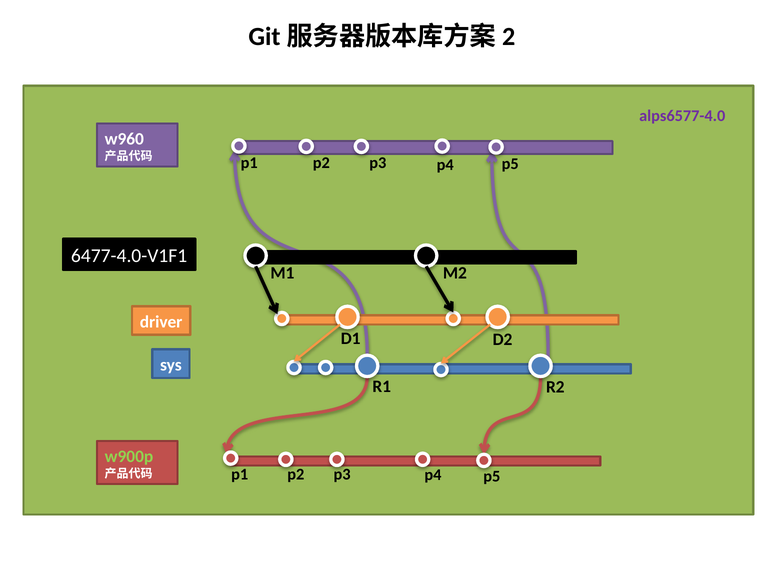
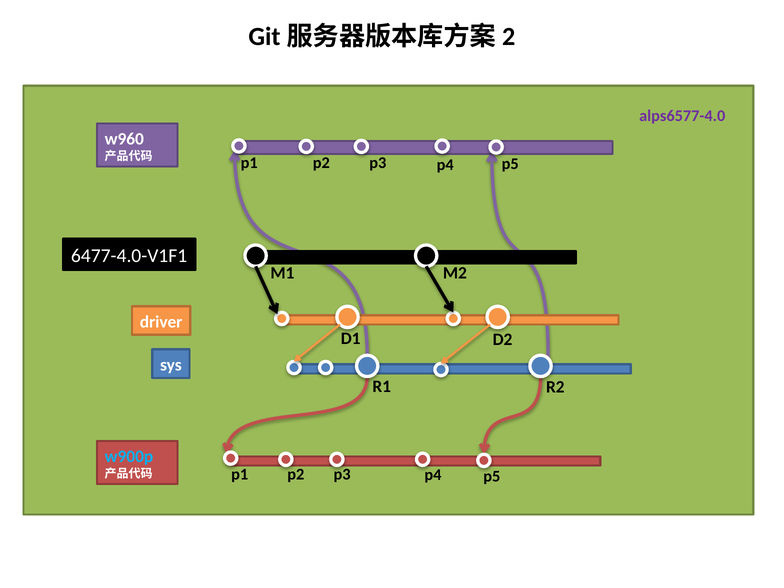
w900p colour: light green -> light blue (129, 457)
